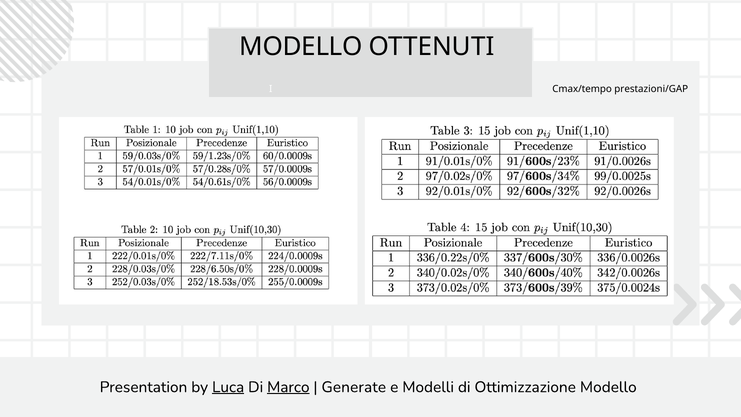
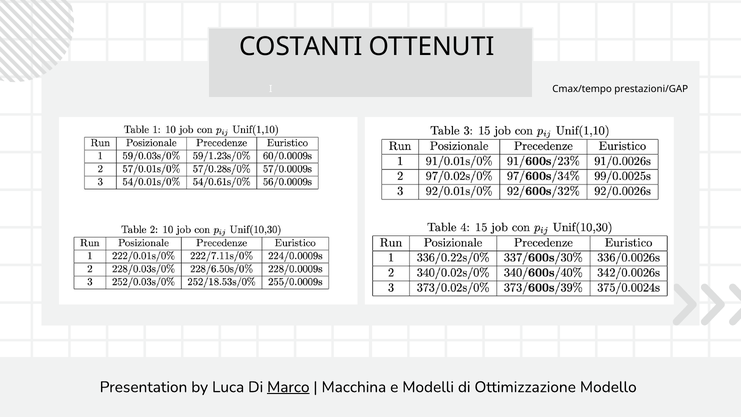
MODELLO: MODELLO -> COSTANTI (301, 47)
Luca underline: present -> none (228, 387)
Generate: Generate -> Macchina (354, 387)
